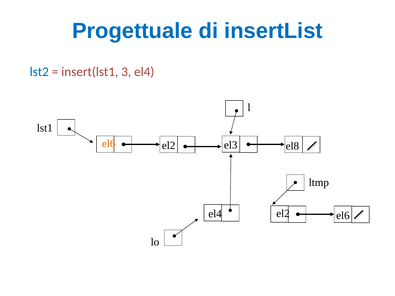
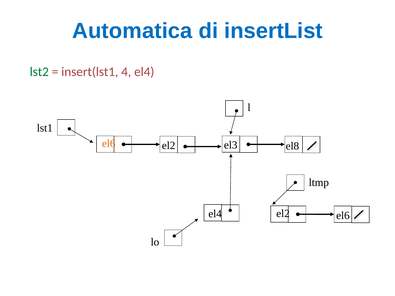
Progettuale: Progettuale -> Automatica (132, 31)
lst2 colour: blue -> green (39, 72)
3: 3 -> 4 (126, 72)
